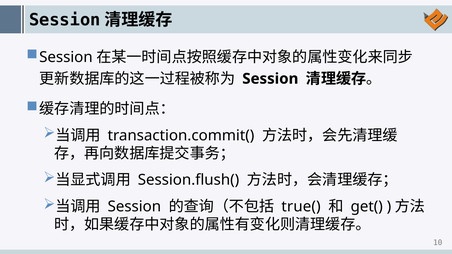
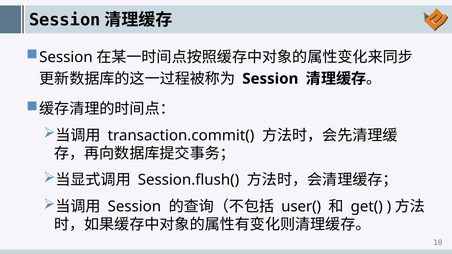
true(: true( -> user( (301, 207)
